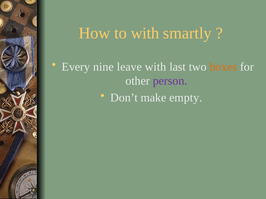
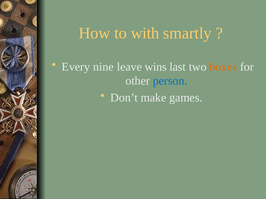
leave with: with -> wins (156, 67)
person colour: purple -> blue (170, 81)
empty: empty -> games (186, 98)
